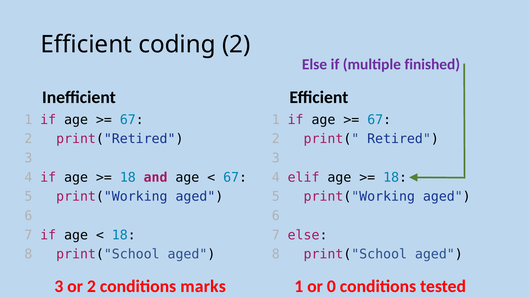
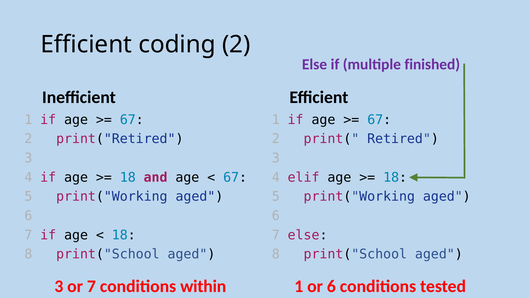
or 2: 2 -> 7 (91, 286)
marks: marks -> within (203, 286)
or 0: 0 -> 6 (331, 286)
